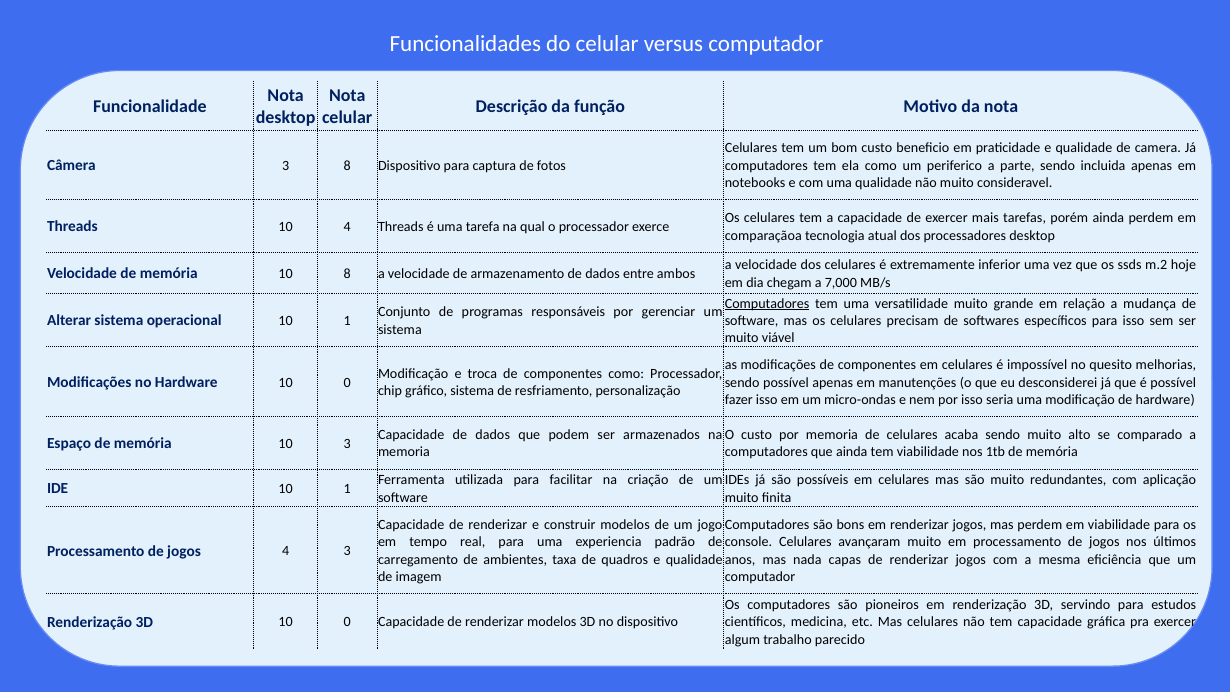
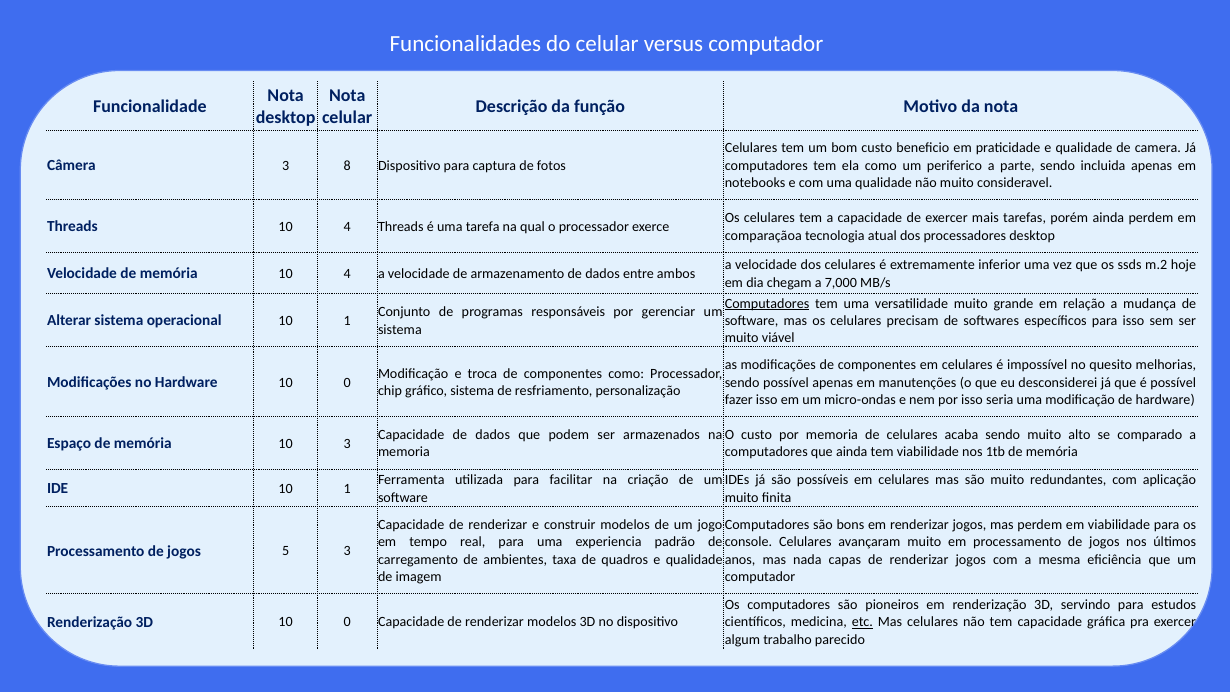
memória 10 8: 8 -> 4 (347, 274)
jogos 4: 4 -> 5 (286, 551)
etc underline: none -> present (862, 622)
